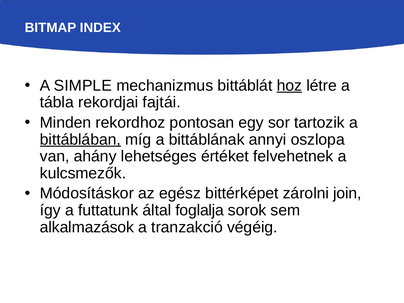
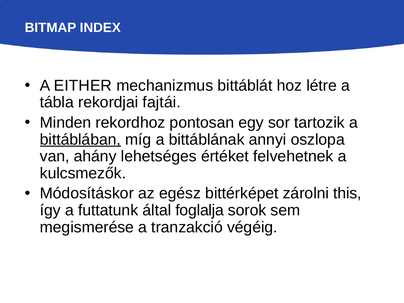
SIMPLE: SIMPLE -> EITHER (83, 86)
hoz underline: present -> none (289, 86)
join: join -> this (347, 193)
alkalmazások: alkalmazások -> megismerése (87, 227)
